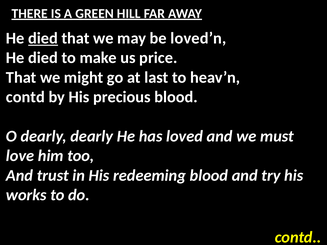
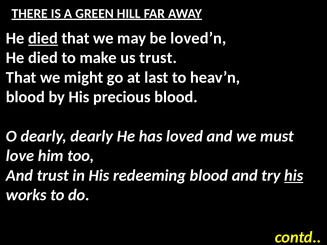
us price: price -> trust (158, 58)
contd: contd -> blood (25, 97)
his underline: none -> present (294, 176)
